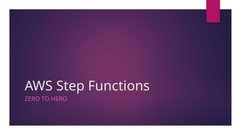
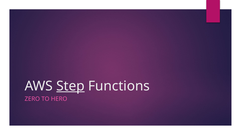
Step underline: none -> present (70, 86)
